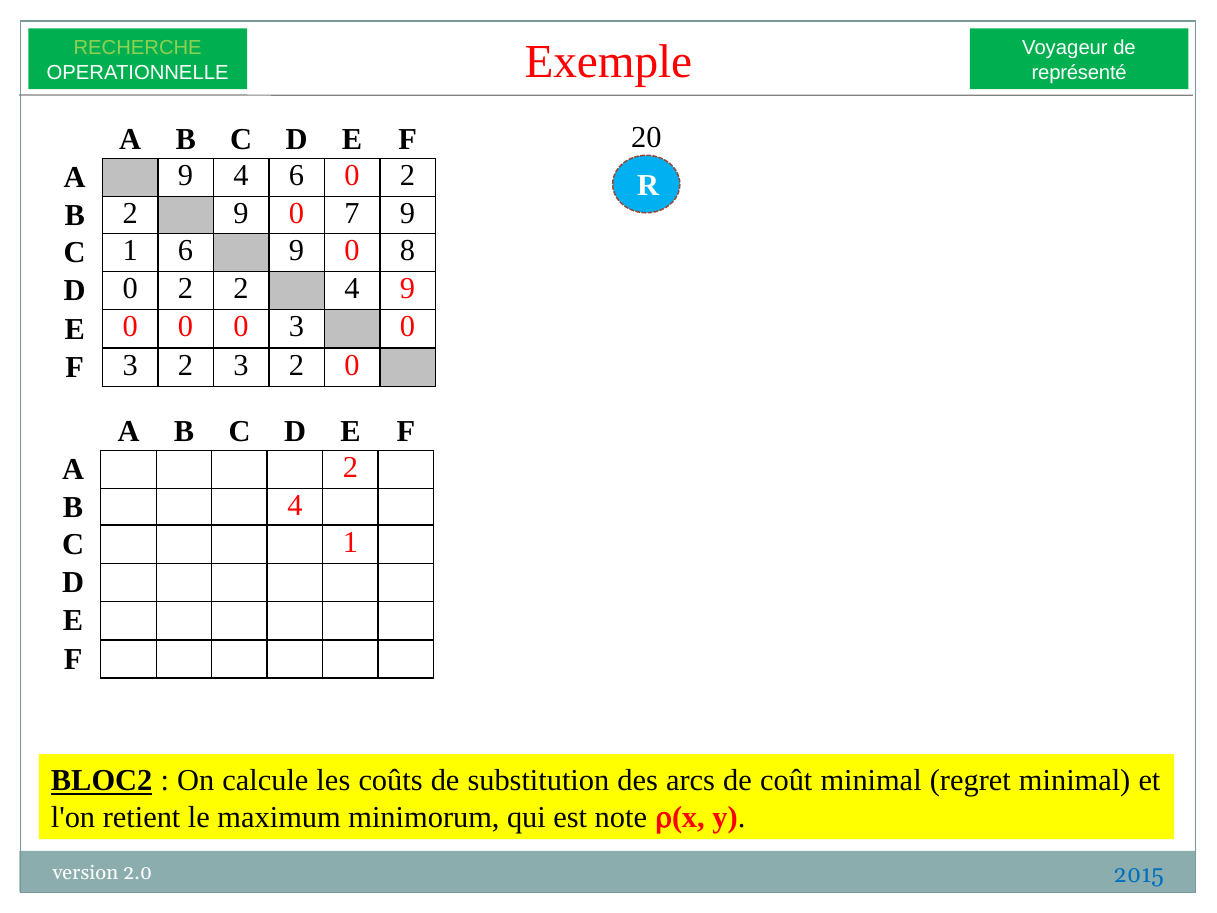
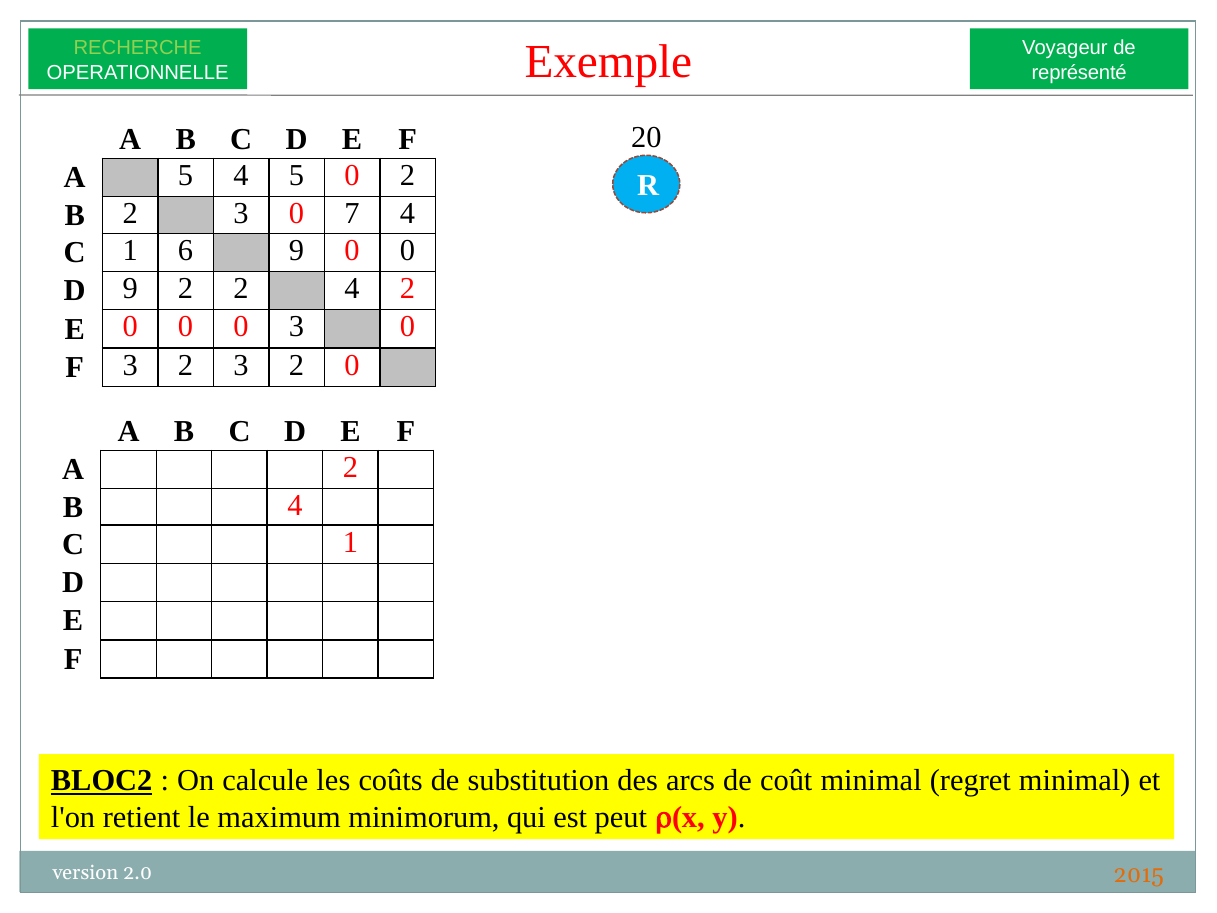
A 9: 9 -> 5 (186, 176)
4 6: 6 -> 5 (297, 176)
B 2 9: 9 -> 3 (241, 214)
7 9: 9 -> 4 (408, 214)
9 0 8: 8 -> 0 (408, 250)
D 0: 0 -> 9 (130, 289)
4 9: 9 -> 2 (408, 289)
note: note -> peut (621, 817)
2015 colour: blue -> orange (1139, 874)
